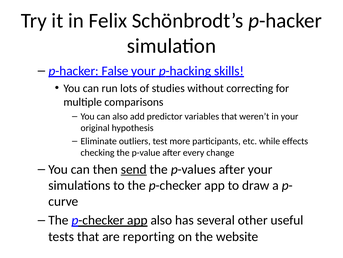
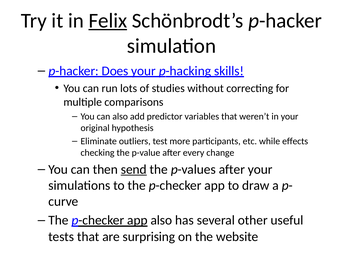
Felix underline: none -> present (108, 21)
False: False -> Does (115, 71)
reporting: reporting -> surprising (149, 236)
